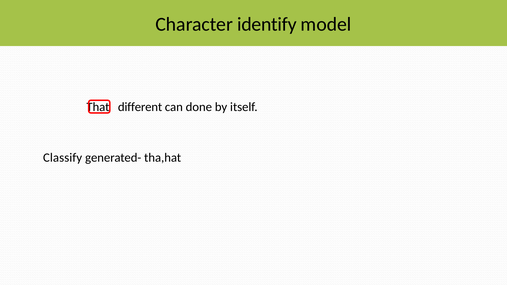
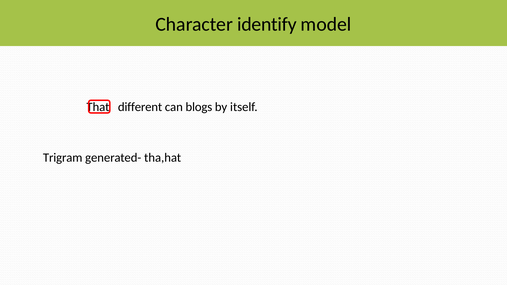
done: done -> blogs (199, 107)
Classify: Classify -> Trigram (63, 158)
